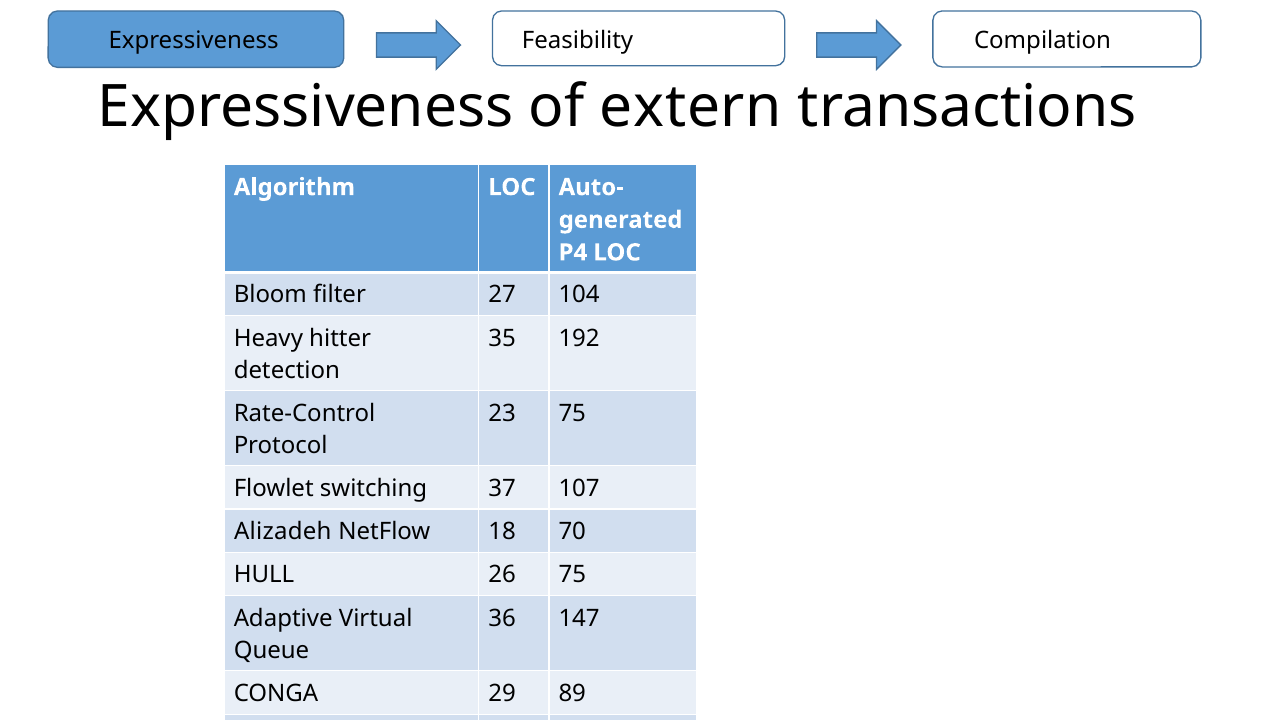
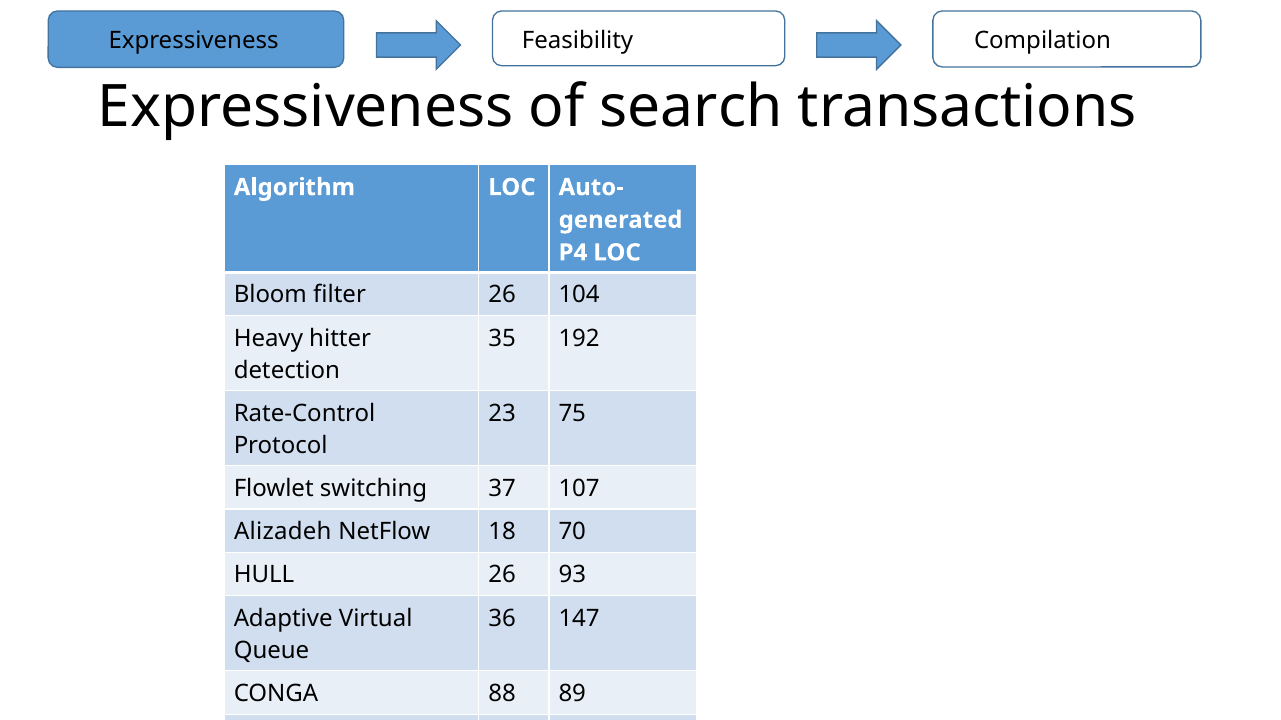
extern: extern -> search (691, 108)
filter 27: 27 -> 26 (502, 295)
26 75: 75 -> 93 (572, 575)
29: 29 -> 88 (502, 694)
